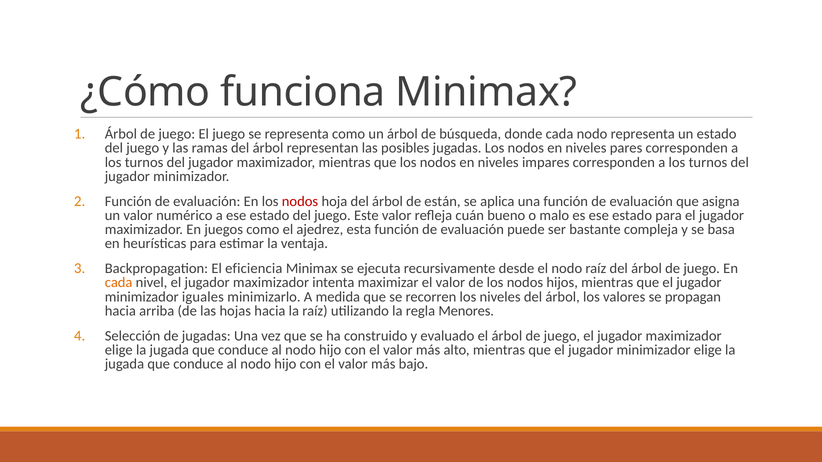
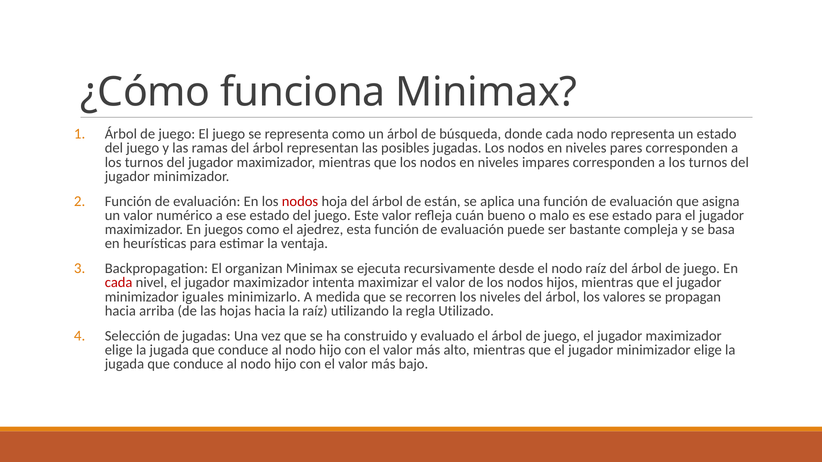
eficiencia: eficiencia -> organizan (254, 269)
cada colour: orange -> red (119, 283)
Menores: Menores -> Utilizado (466, 311)
